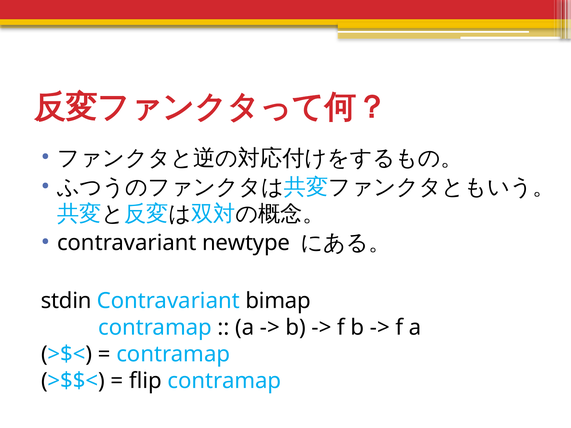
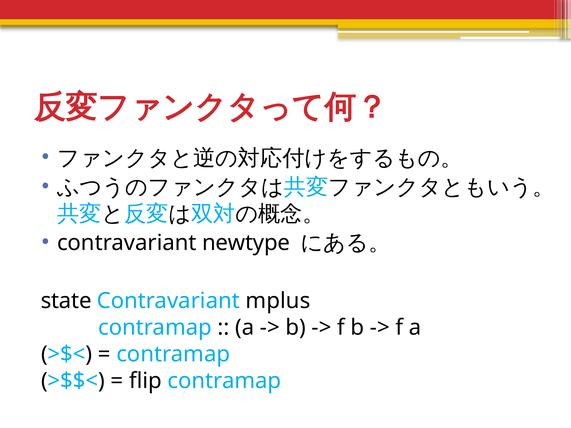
stdin: stdin -> state (66, 301)
bimap: bimap -> mplus (278, 301)
